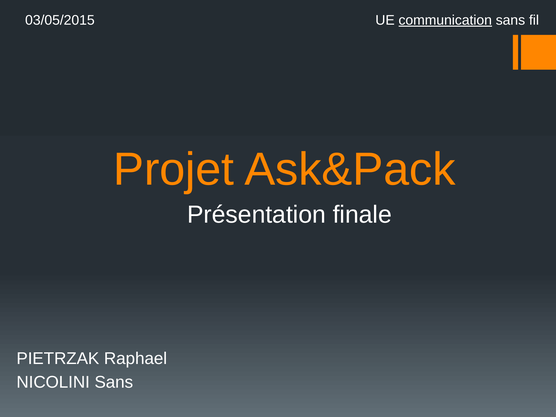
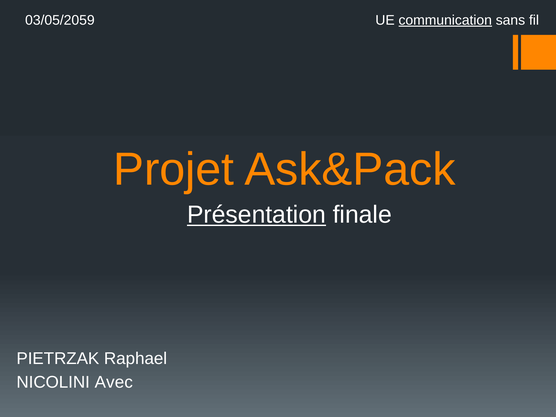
03/05/2015: 03/05/2015 -> 03/05/2059 (60, 20)
Présentation underline: none -> present (257, 215)
NICOLINI Sans: Sans -> Avec (114, 382)
